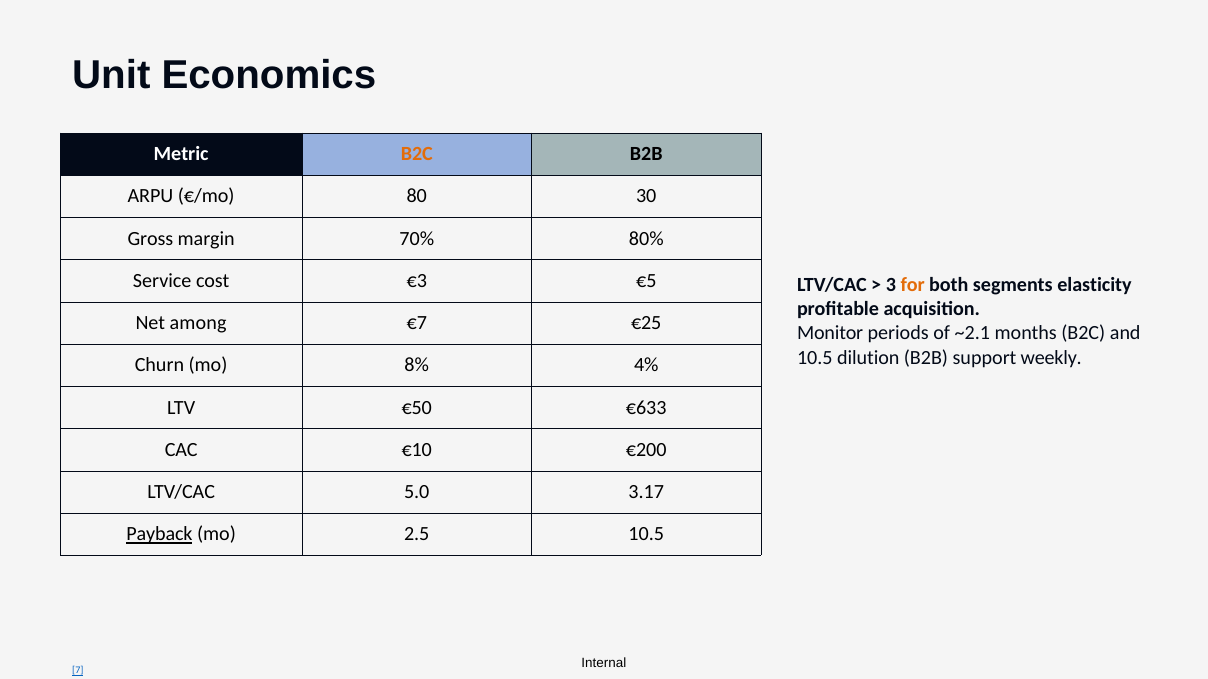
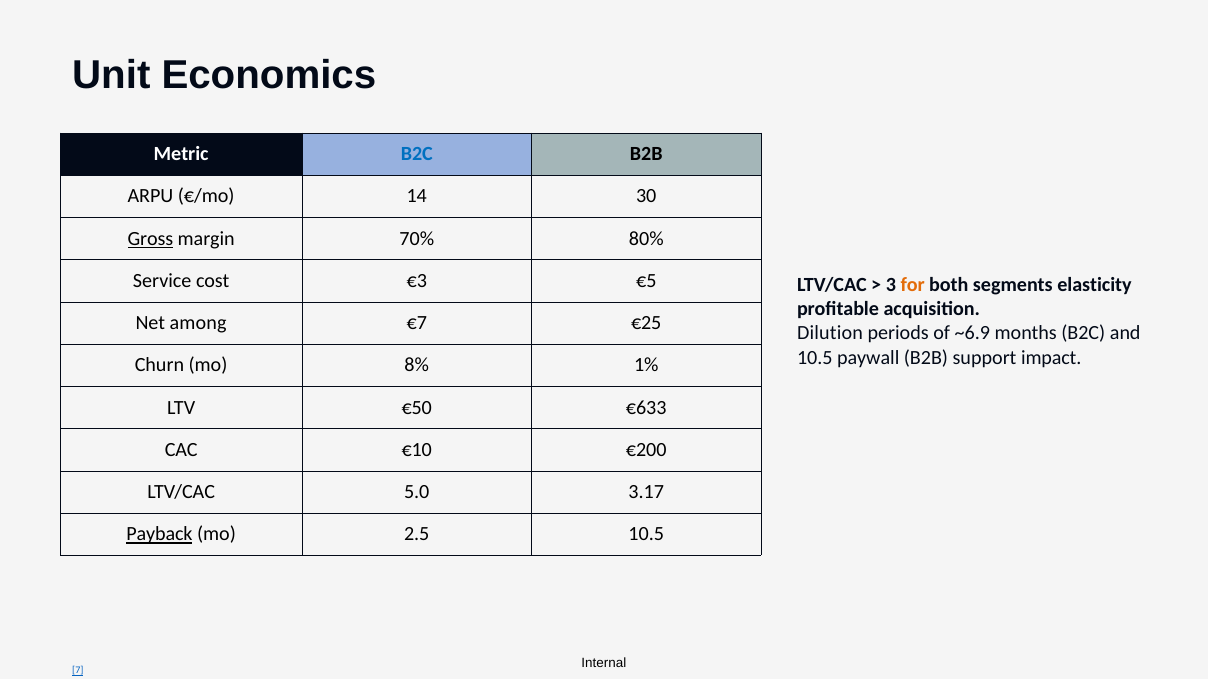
B2C colour: orange -> blue (417, 154)
80: 80 -> 14 (417, 196)
Gross underline: none -> present (150, 239)
Monitor: Monitor -> Dilution (830, 334)
~2.1: ~2.1 -> ~6.9 (972, 334)
dilution: dilution -> paywall (868, 358)
weekly: weekly -> impact (1051, 358)
4%: 4% -> 1% (646, 366)
